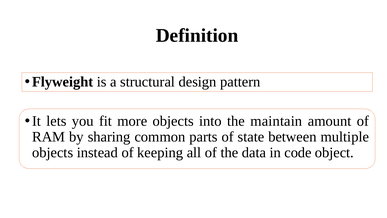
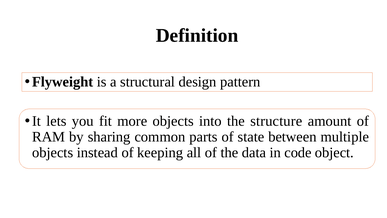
maintain: maintain -> structure (276, 121)
